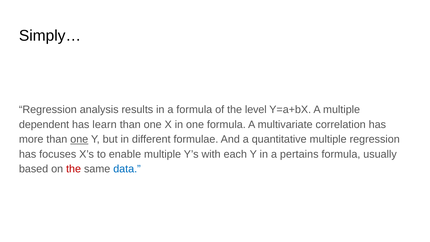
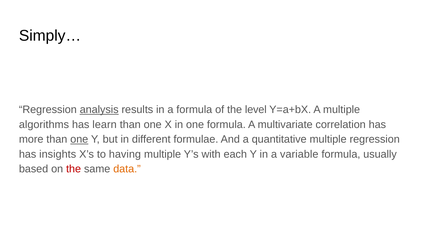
analysis underline: none -> present (99, 110)
dependent: dependent -> algorithms (44, 125)
focuses: focuses -> insights (58, 154)
enable: enable -> having (125, 154)
pertains: pertains -> variable (299, 154)
data colour: blue -> orange (127, 169)
